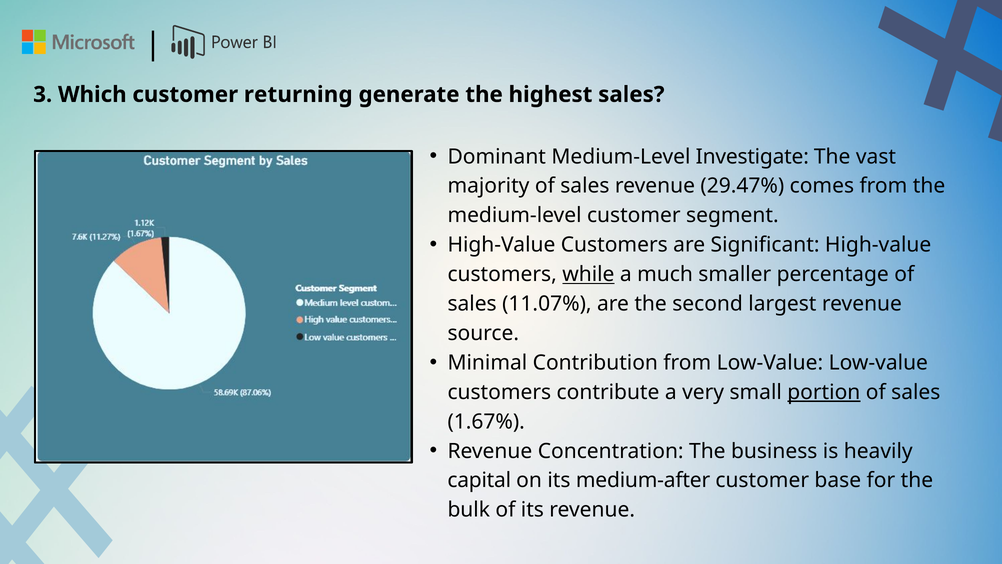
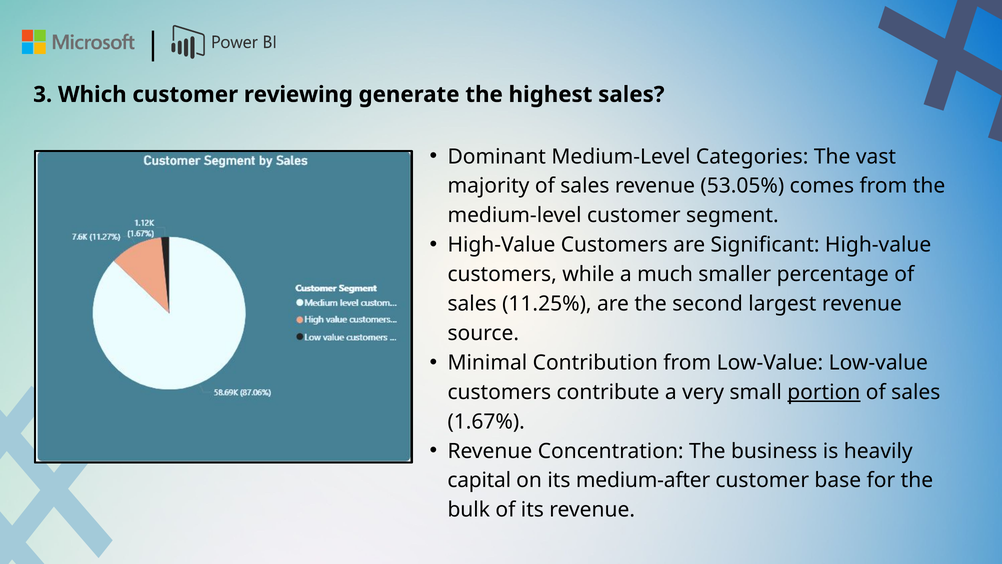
returning: returning -> reviewing (298, 94)
Investigate: Investigate -> Categories (752, 156)
29.47%: 29.47% -> 53.05% (742, 186)
while underline: present -> none (588, 274)
11.07%: 11.07% -> 11.25% (547, 304)
